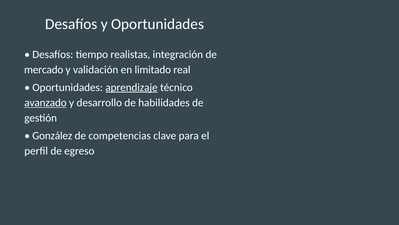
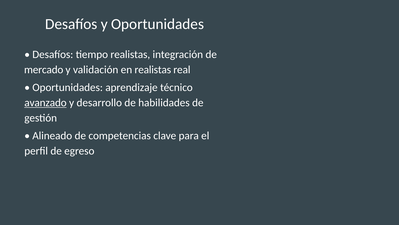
en limitado: limitado -> realistas (153, 70)
aprendizaje underline: present -> none (131, 87)
González: González -> Alineado (52, 135)
